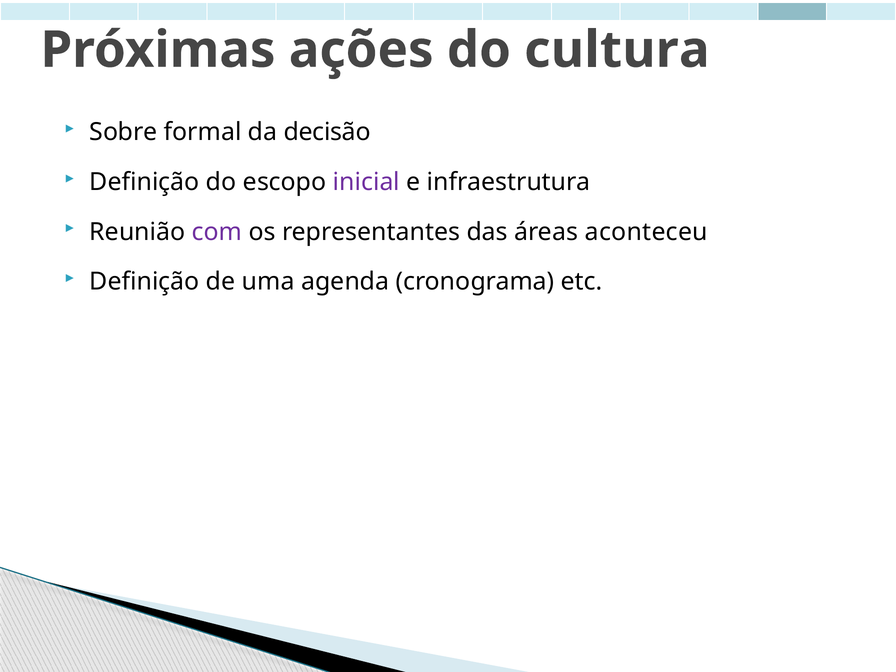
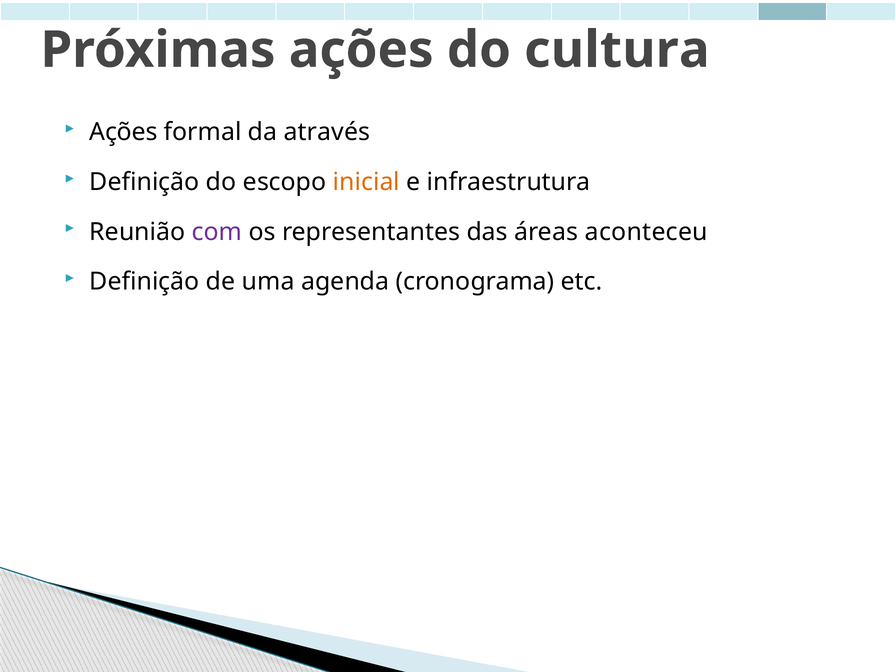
Sobre: Sobre -> Ações (123, 132)
decisão: decisão -> através (327, 132)
inicial colour: purple -> orange (366, 182)
